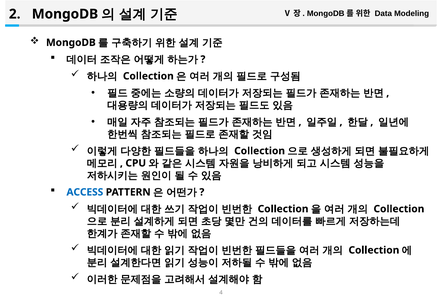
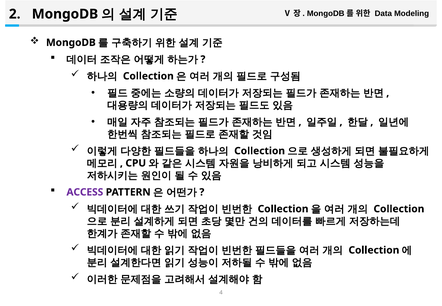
ACCESS colour: blue -> purple (85, 192)
